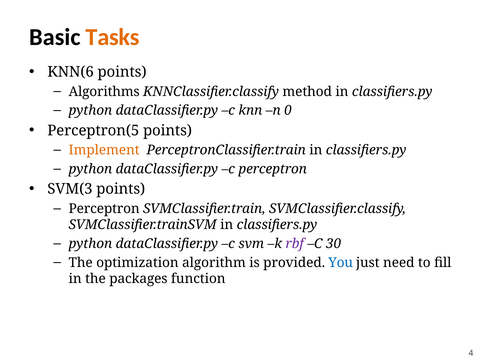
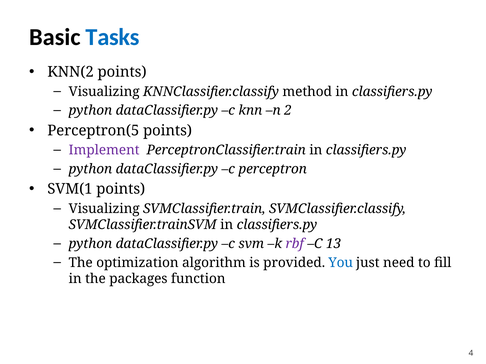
Tasks colour: orange -> blue (113, 37)
KNN(6: KNN(6 -> KNN(2 (71, 72)
Algorithms: Algorithms -> Visualizing (104, 92)
0: 0 -> 2 (288, 111)
Implement colour: orange -> purple (104, 150)
SVM(3: SVM(3 -> SVM(1 (70, 189)
Perceptron: Perceptron -> Visualizing (104, 209)
30: 30 -> 13 (334, 244)
